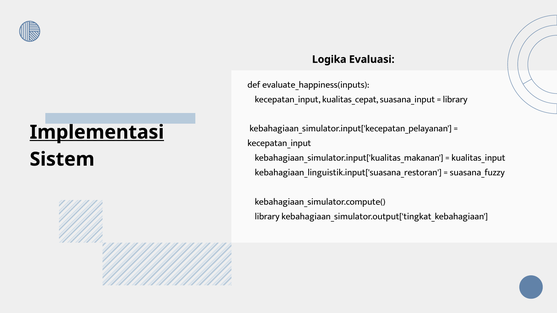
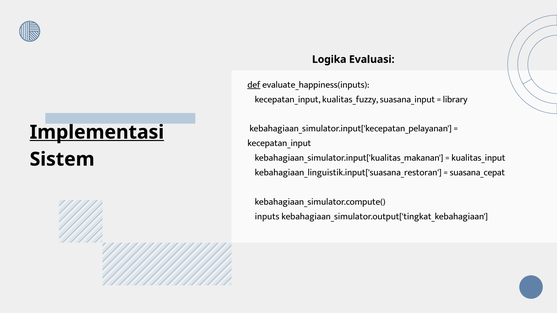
def underline: none -> present (254, 85)
kualitas_cepat: kualitas_cepat -> kualitas_fuzzy (350, 99)
suasana_fuzzy: suasana_fuzzy -> suasana_cepat (477, 173)
library: library -> inputs (267, 216)
